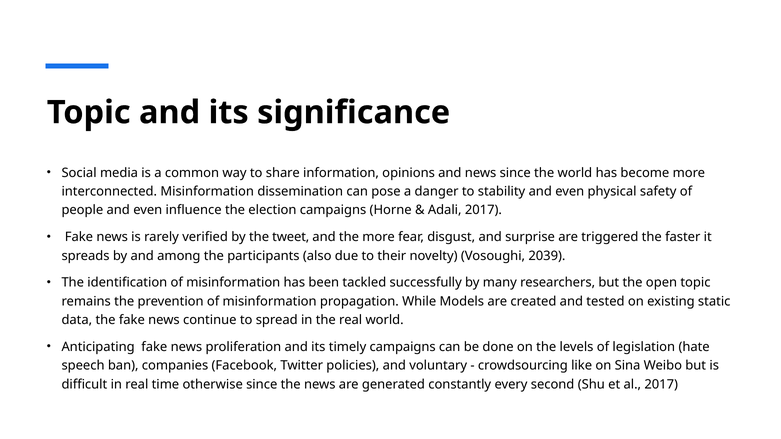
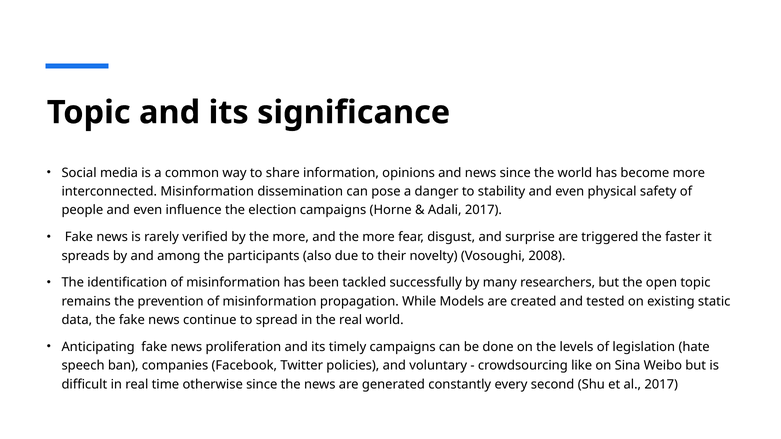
by the tweet: tweet -> more (291, 237)
2039: 2039 -> 2008 (547, 256)
